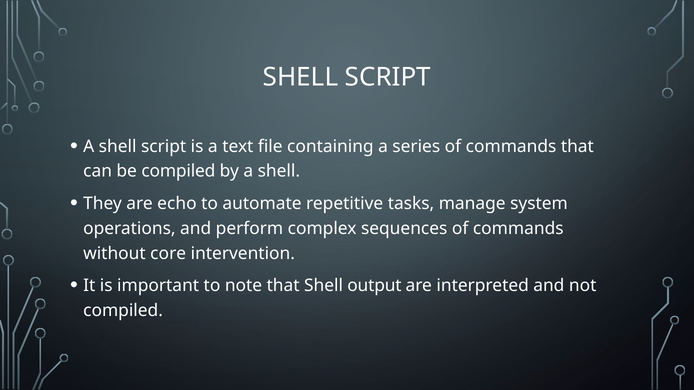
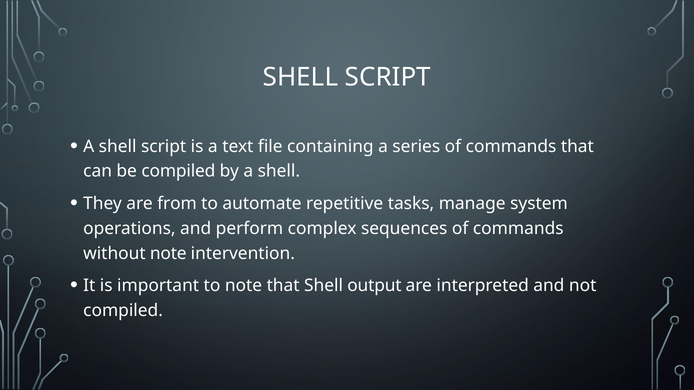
echo: echo -> from (177, 204)
without core: core -> note (168, 254)
